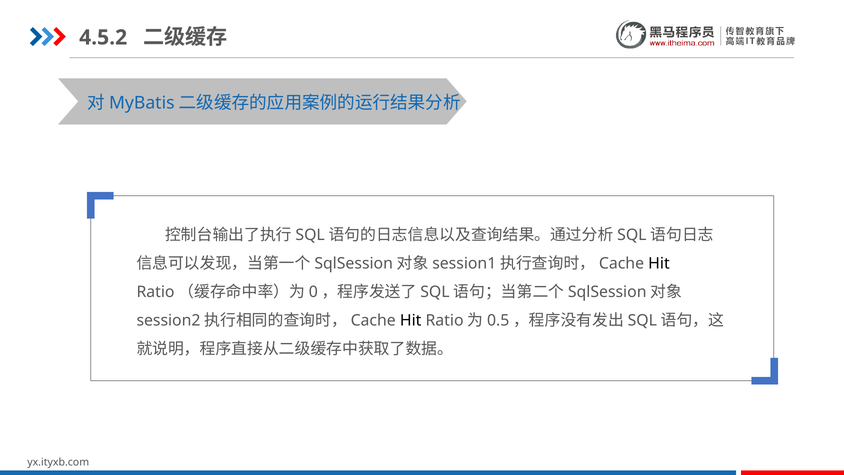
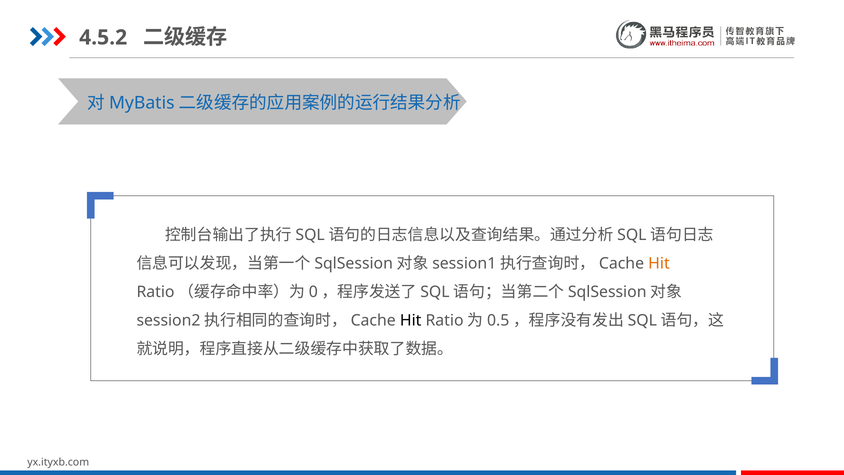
Hit colour: black -> orange (659, 263)
